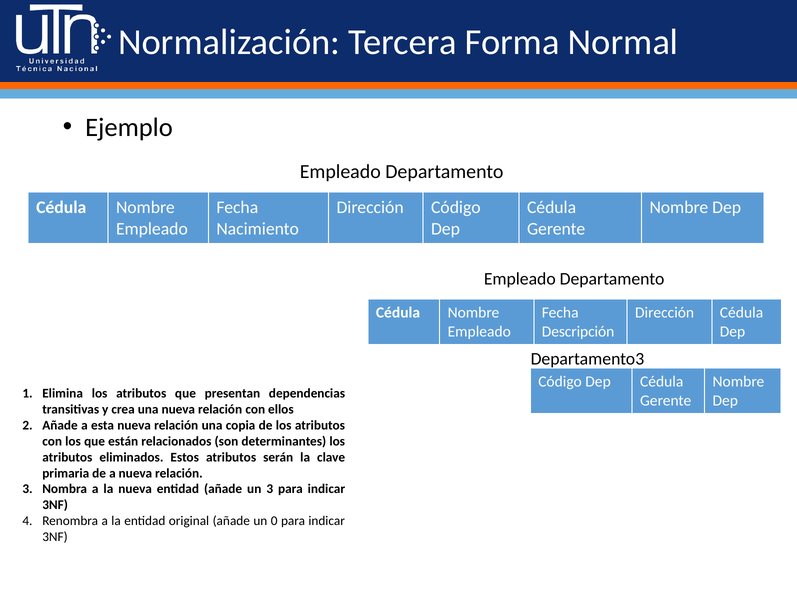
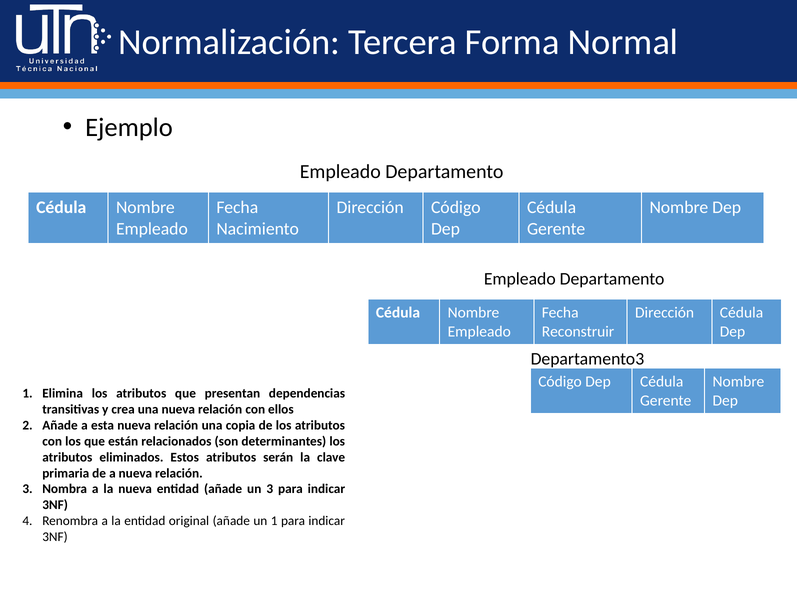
Descripción: Descripción -> Reconstruir (578, 331)
un 0: 0 -> 1 (274, 521)
